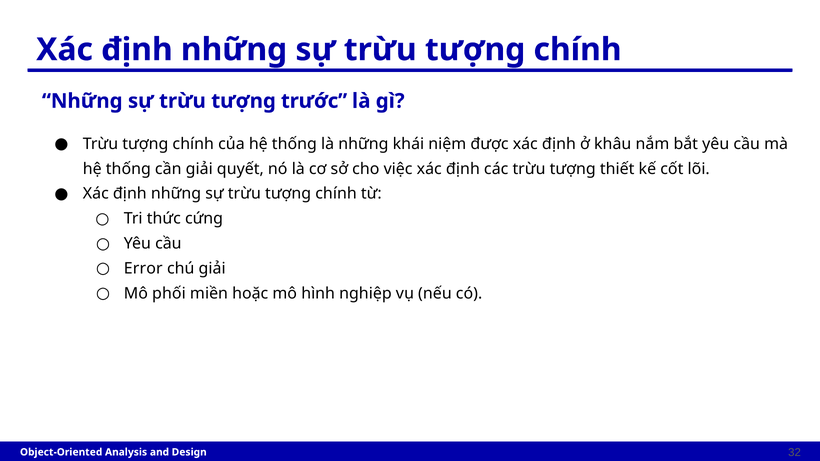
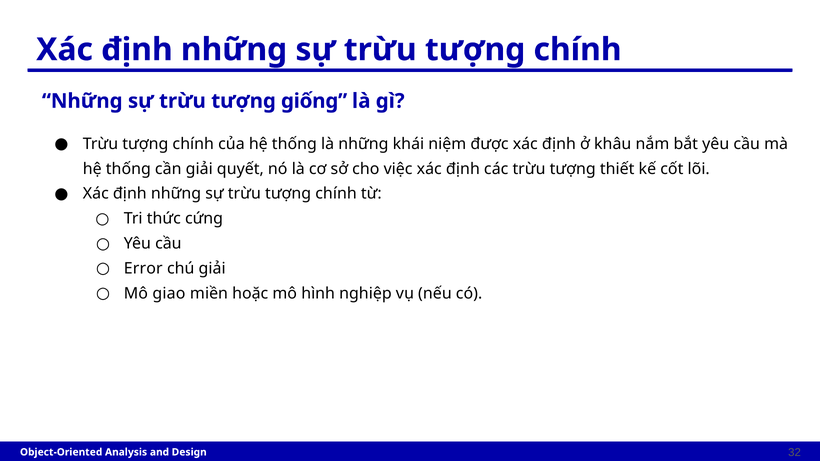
trước: trước -> giống (314, 101)
phối: phối -> giao (169, 293)
